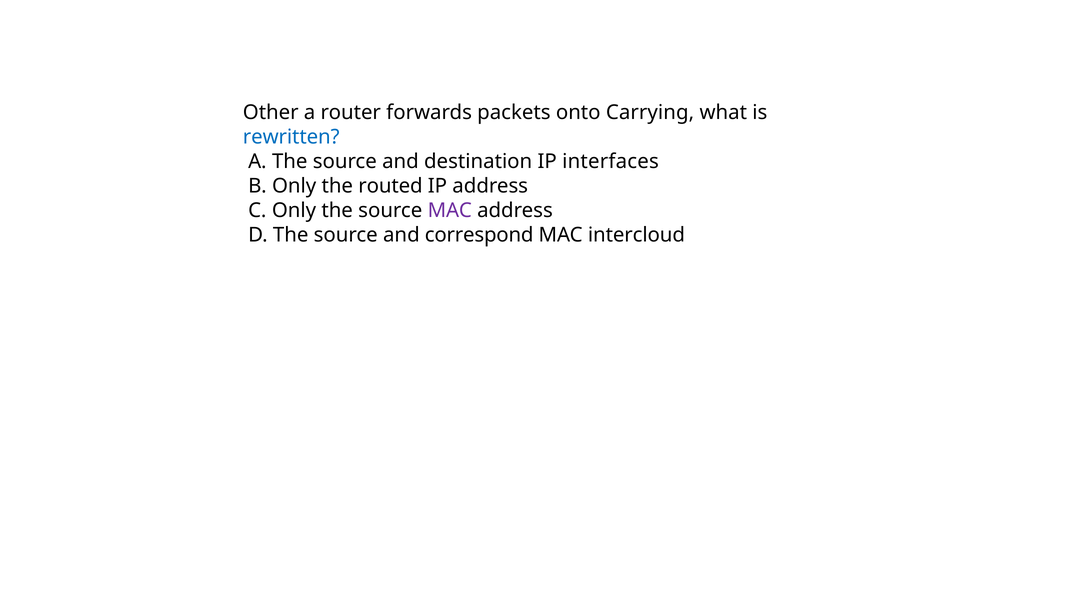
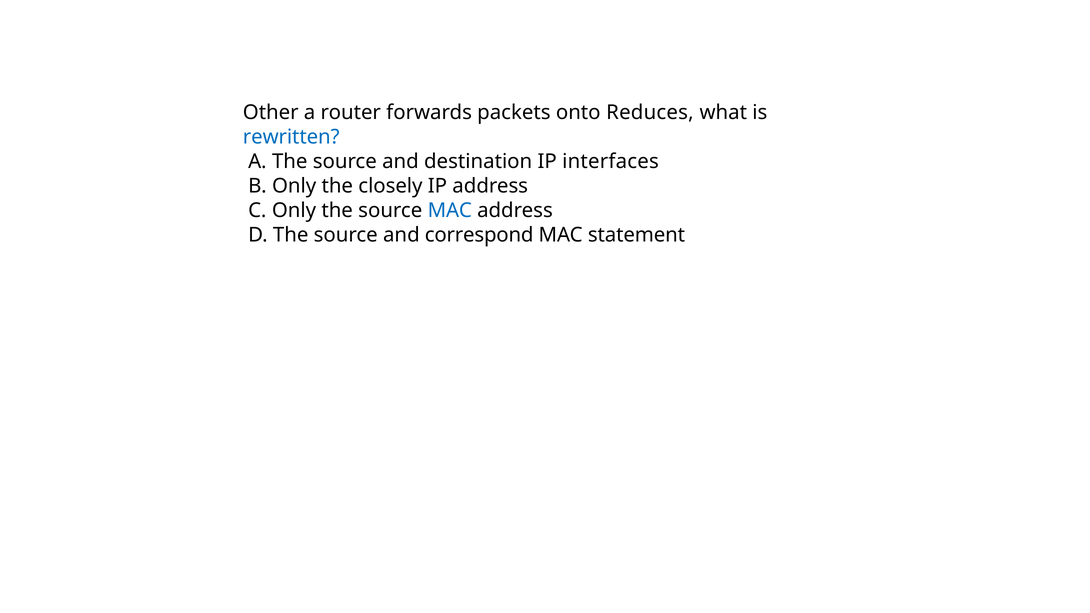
Carrying: Carrying -> Reduces (650, 113)
routed: routed -> closely (390, 186)
MAC colour: purple -> blue (450, 211)
intercloud: intercloud -> statement (636, 235)
